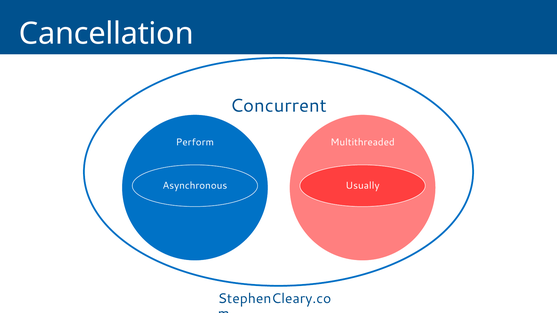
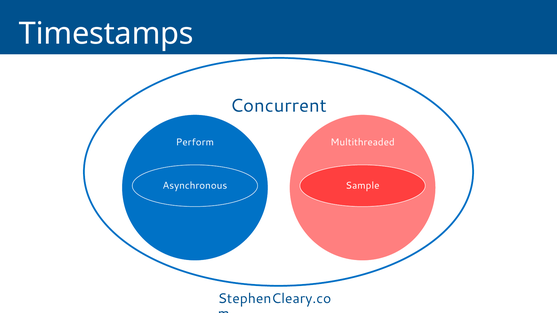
Cancellation: Cancellation -> Timestamps (106, 34)
Usually: Usually -> Sample (363, 186)
